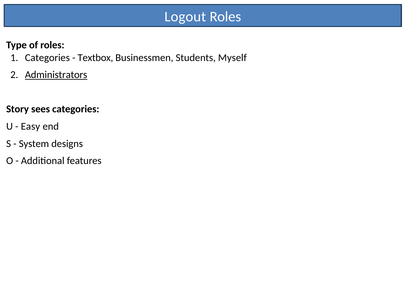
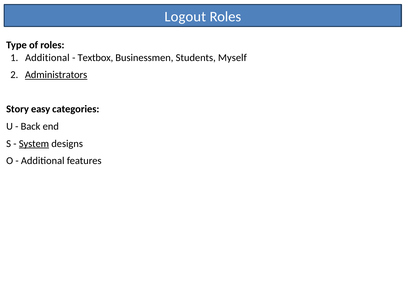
Categories: Categories -> Additional (47, 58)
sees: sees -> easy (41, 109)
Easy: Easy -> Back (31, 126)
System underline: none -> present (34, 144)
